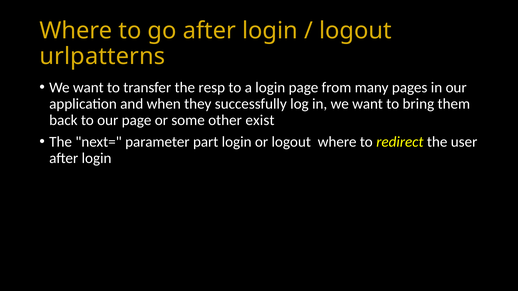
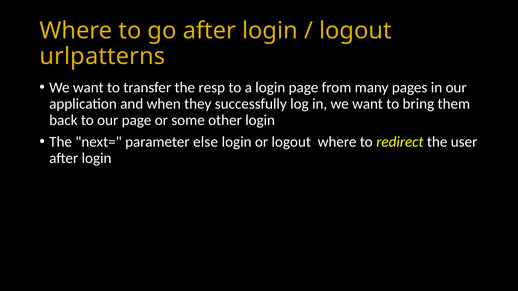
other exist: exist -> login (260, 120)
part: part -> else (206, 142)
